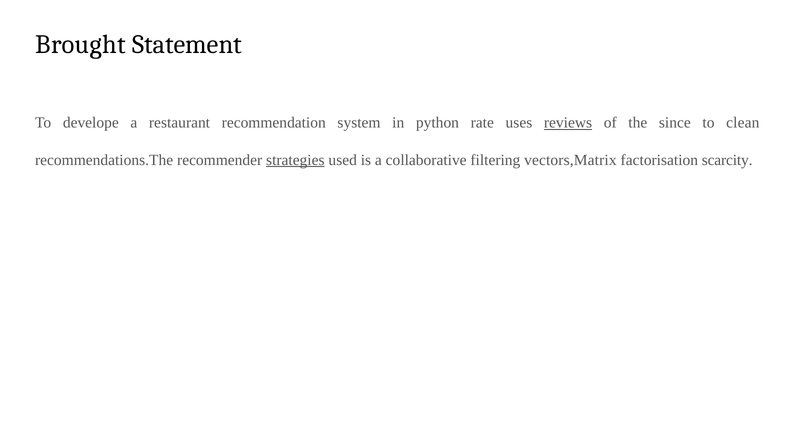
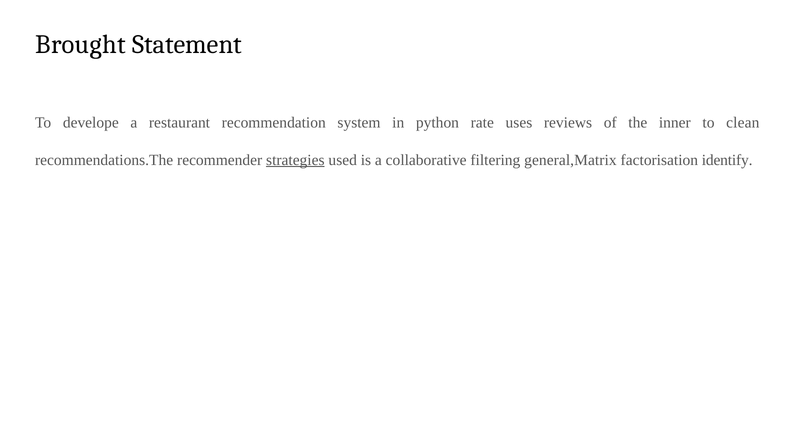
reviews underline: present -> none (568, 123)
since: since -> inner (675, 123)
vectors,Matrix: vectors,Matrix -> general,Matrix (570, 160)
scarcity: scarcity -> identify (727, 160)
